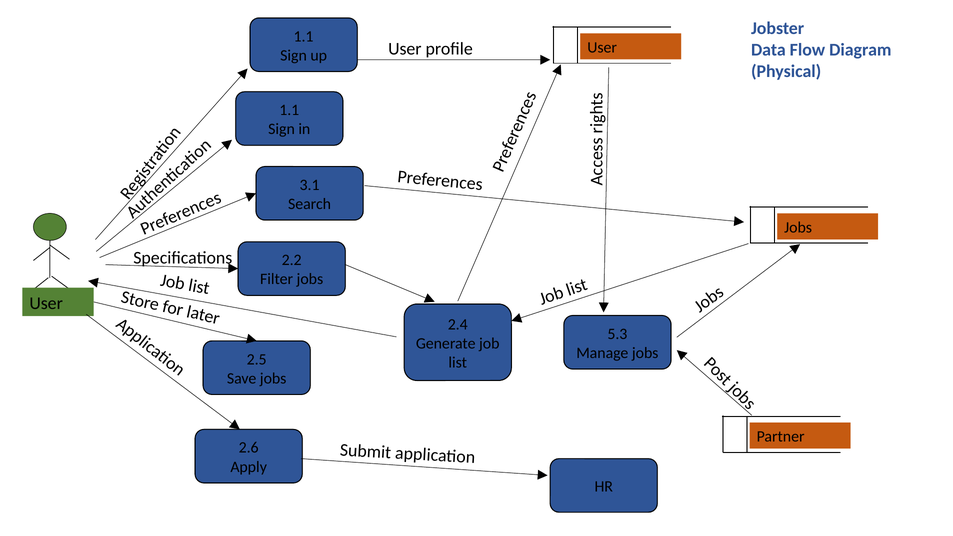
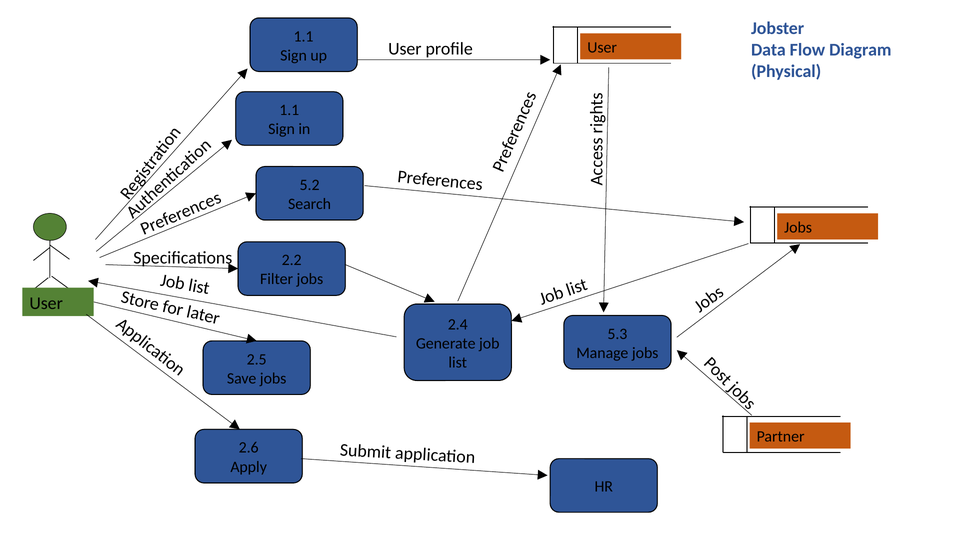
3.1: 3.1 -> 5.2 (310, 185)
